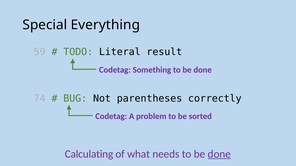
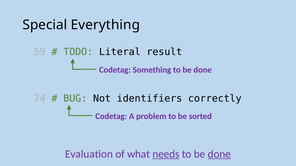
parentheses: parentheses -> identifiers (149, 99)
Calculating: Calculating -> Evaluation (89, 154)
needs underline: none -> present (166, 154)
